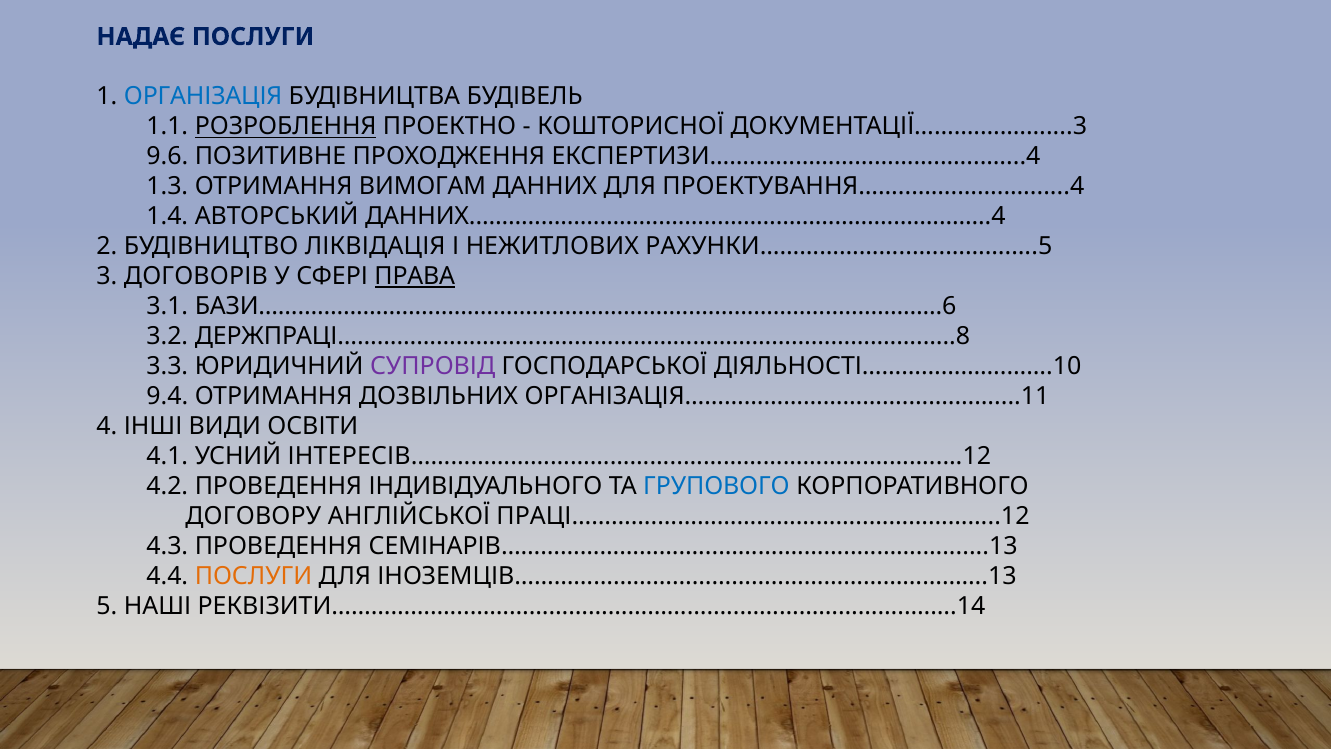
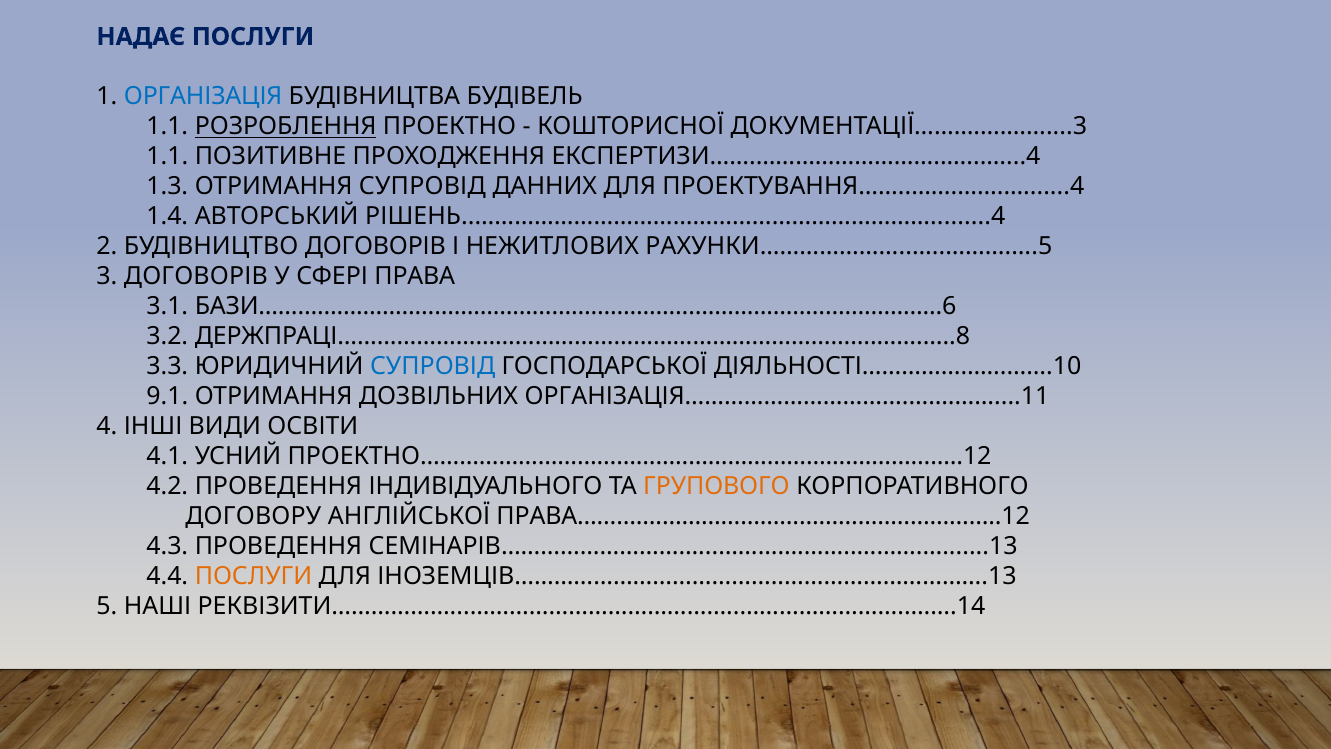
9.6: 9.6 -> 1.1 (167, 157)
ОТРИМАННЯ ВИМОГАМ: ВИМОГАМ -> СУПРОВІД (422, 186)
ДАННИХ..…………………………………………………………….........4: ДАННИХ..…………………………………………………………….........4 -> РІШЕНЬ..…………………………………………………………….........4 (685, 216)
БУДІВНИЦТВО ЛІКВІДАЦІЯ: ЛІКВІДАЦІЯ -> ДОГОВОРІВ (375, 246)
ПРАВА underline: present -> none (415, 276)
СУПРОВІД colour: purple -> blue (433, 366)
9.4: 9.4 -> 9.1 (167, 396)
ІНТЕРЕСІВ…………………………………..……………………….………..…12: ІНТЕРЕСІВ…………………………………..……………………….………..…12 -> ПРОЕКТНО…………………………………..……………………….………..…12 (640, 456)
ГРУПОВОГО colour: blue -> orange (716, 486)
ПРАЦІ………….…………………………..………………..12: ПРАЦІ………….…………………………..………………..12 -> ПРАВА………….…………………………..………………..12 (763, 516)
